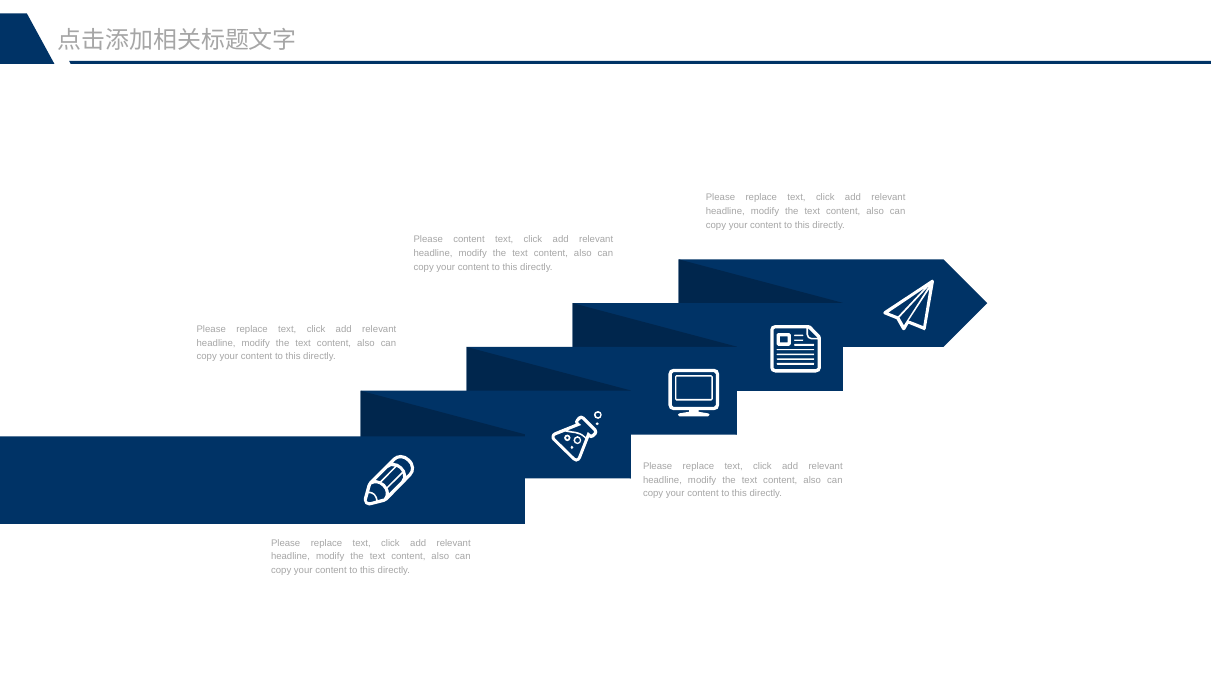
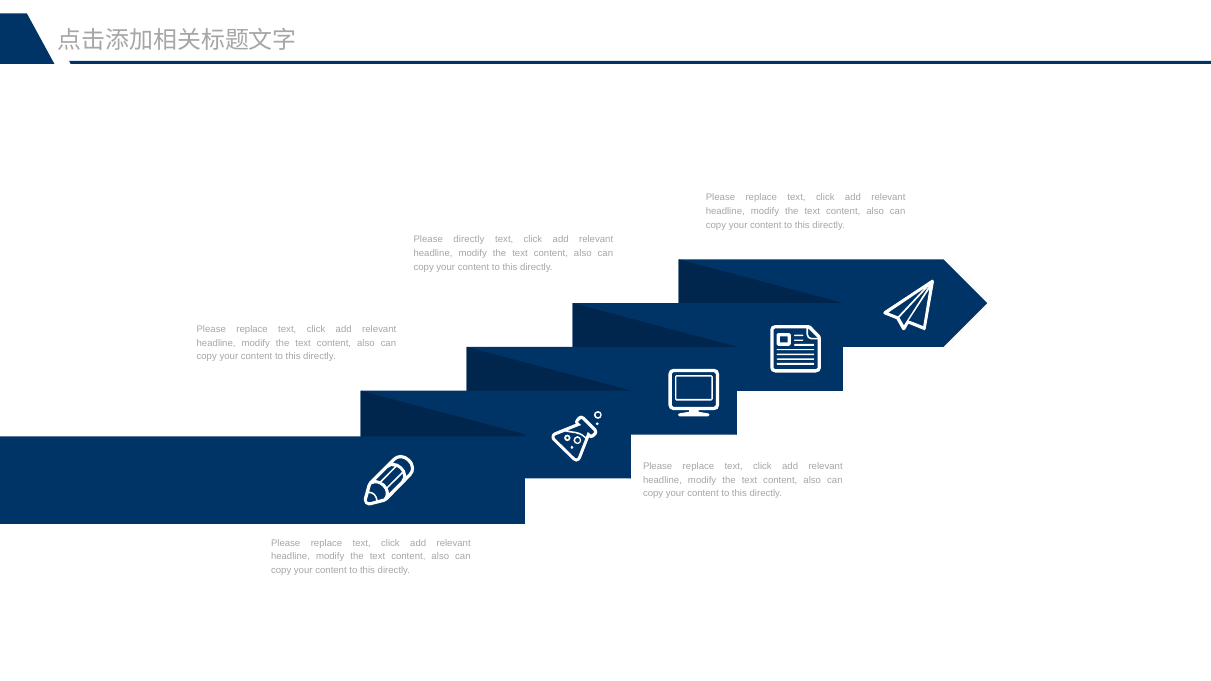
Please content: content -> directly (469, 240)
